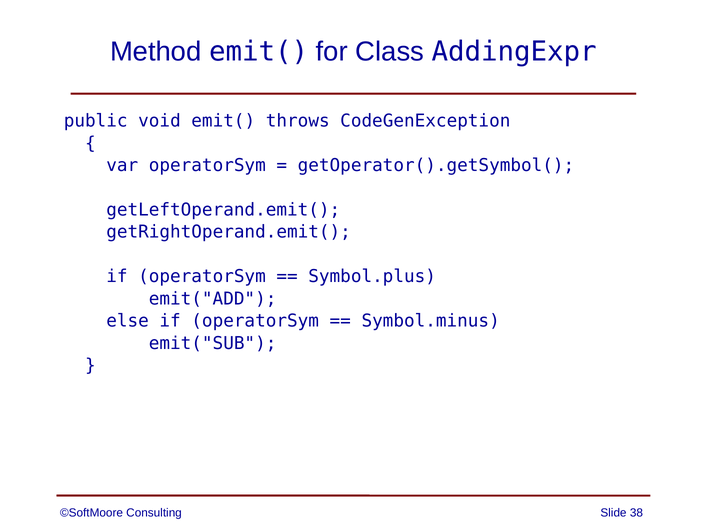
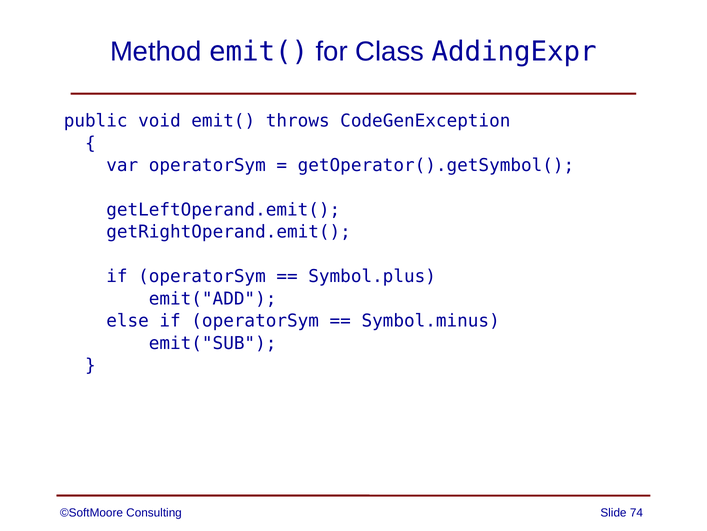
38: 38 -> 74 (636, 512)
